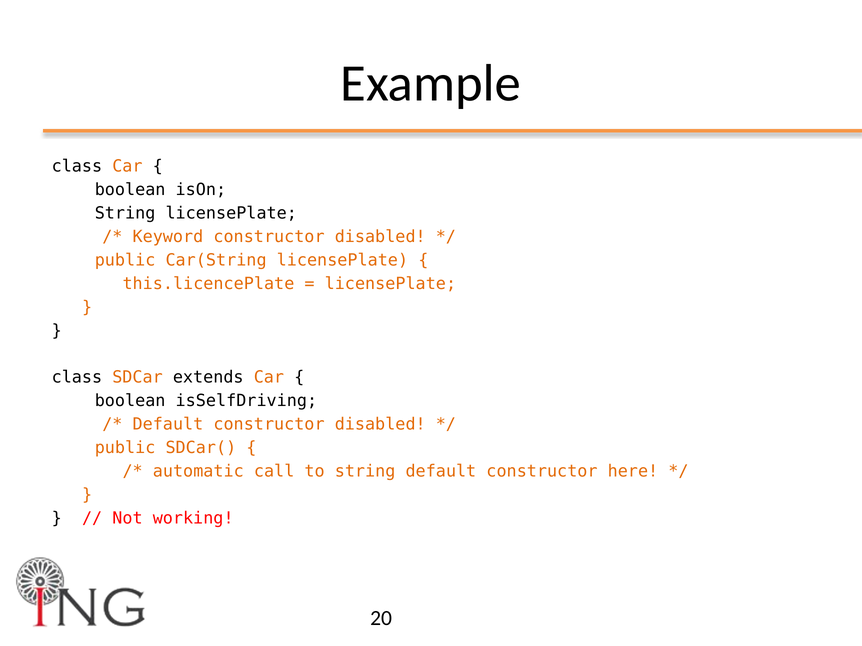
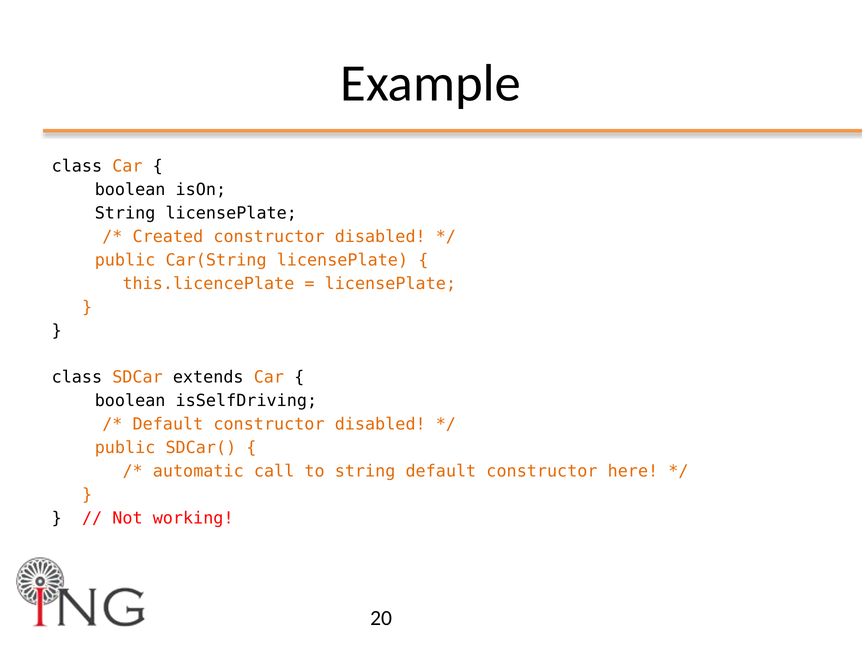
Keyword: Keyword -> Created (168, 237)
